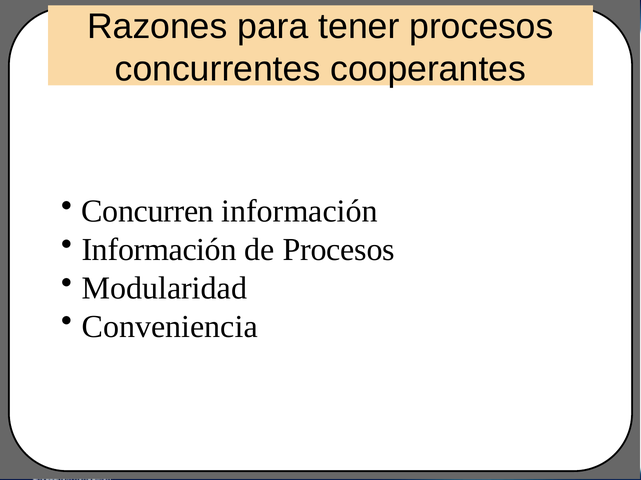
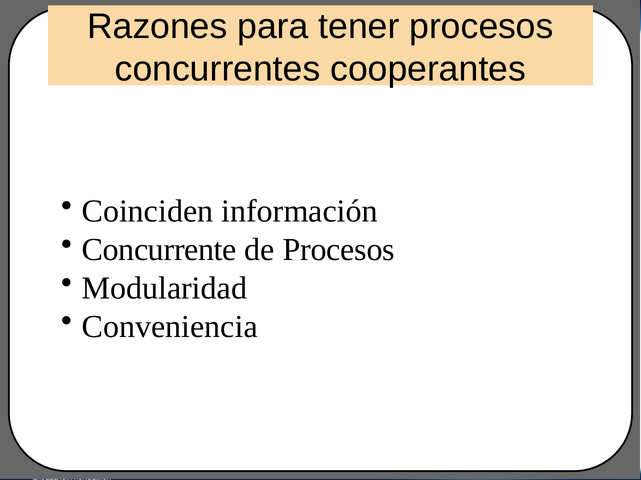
Concurren: Concurren -> Coinciden (147, 212)
Información: Información -> Concurrente (159, 250)
